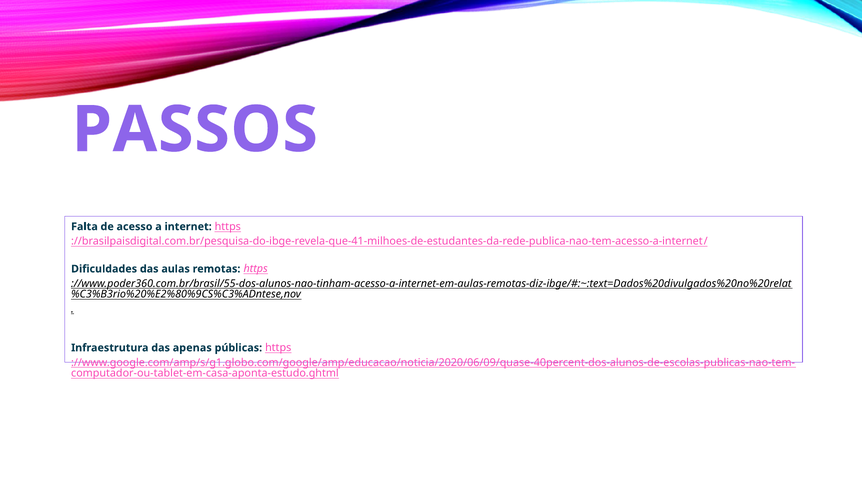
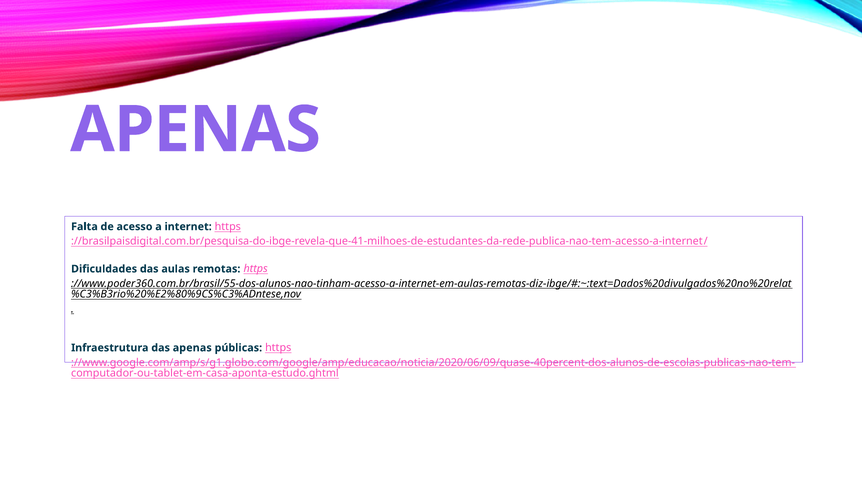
PASSOS: PASSOS -> APENAS (195, 130)
